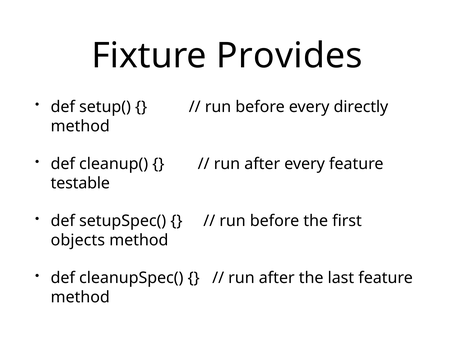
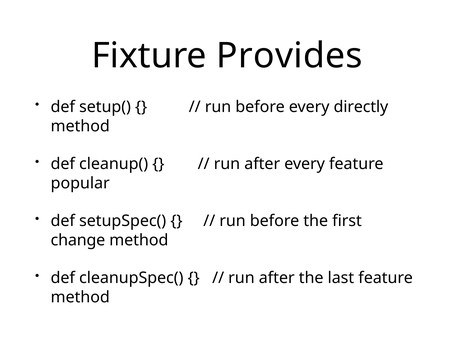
testable: testable -> popular (80, 183)
objects: objects -> change (78, 240)
